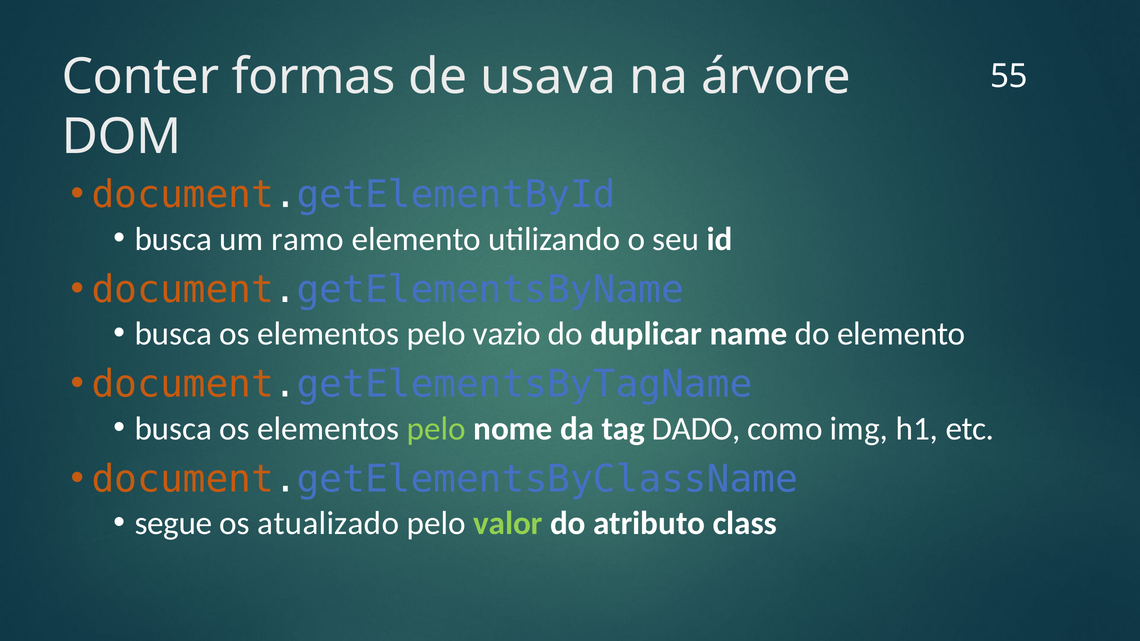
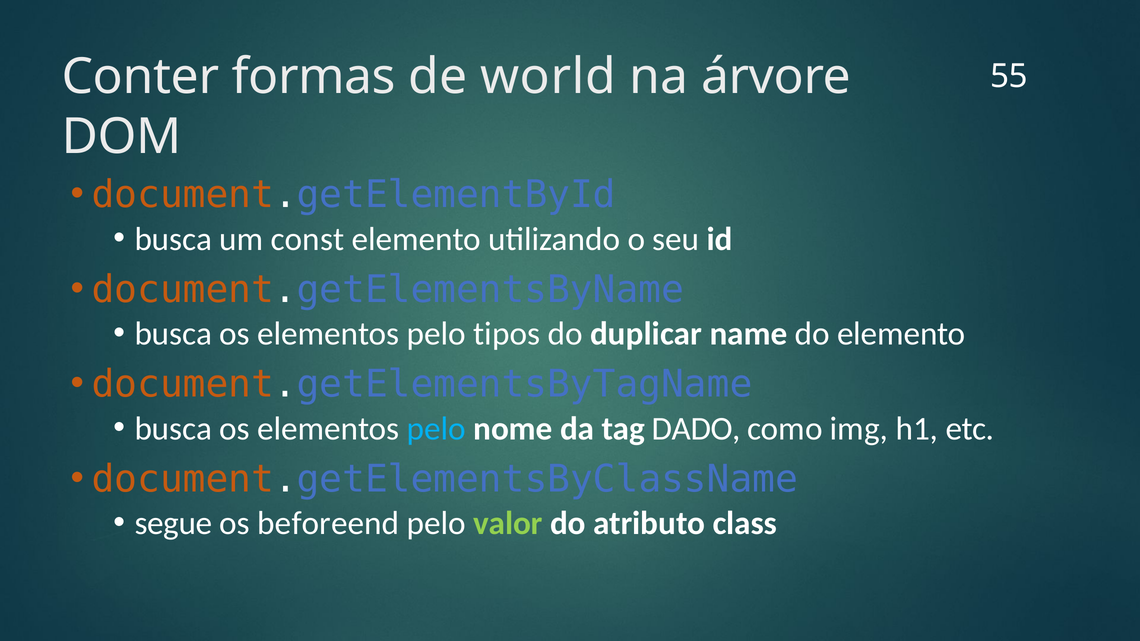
usava: usava -> world (548, 77)
ramo: ramo -> const (308, 239)
vazio: vazio -> tipos (507, 334)
pelo colour: light green -> light blue (436, 429)
atualizado: atualizado -> beforeend (328, 524)
